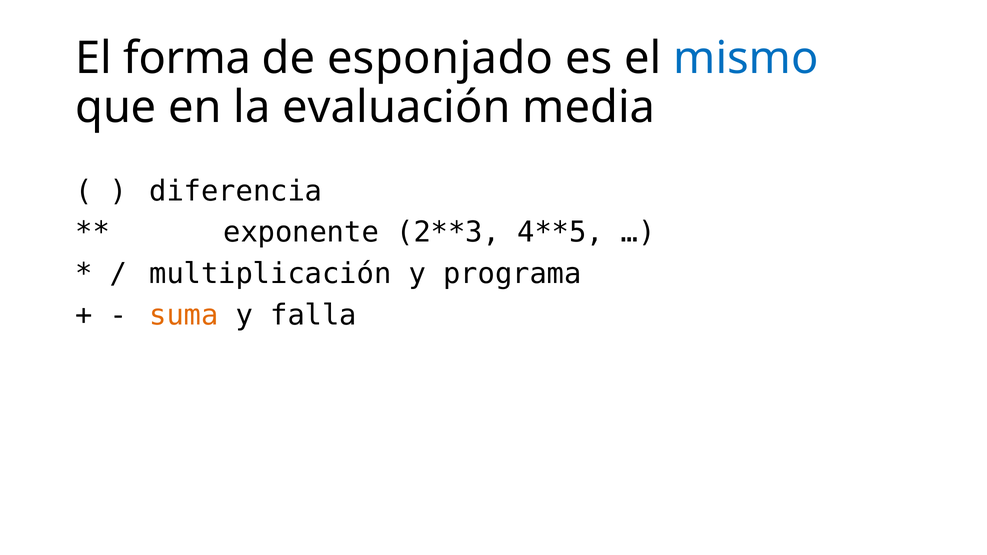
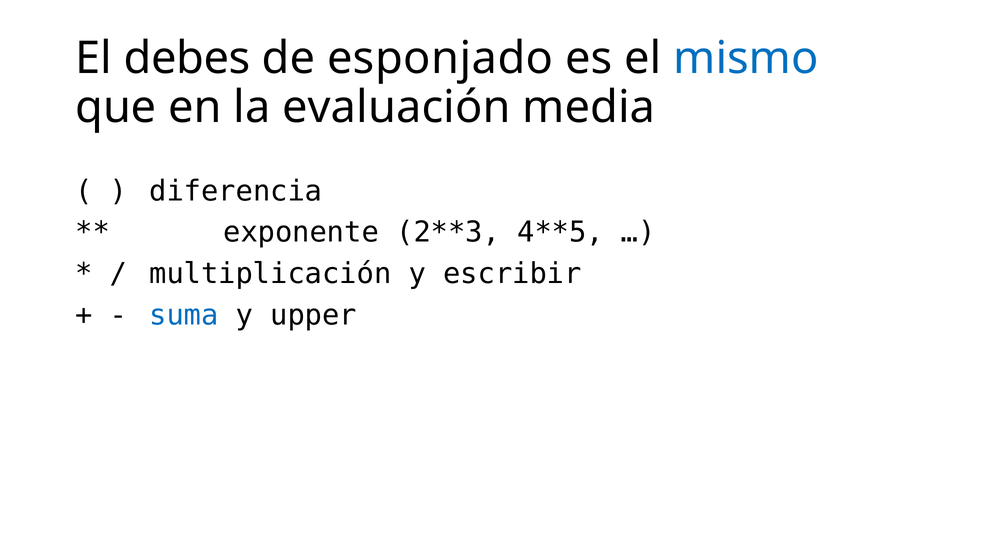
forma: forma -> debes (187, 58)
programa: programa -> escribir (512, 274)
suma colour: orange -> blue (184, 315)
falla: falla -> upper (314, 315)
